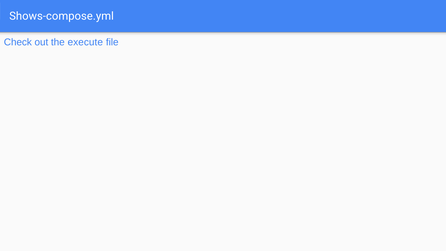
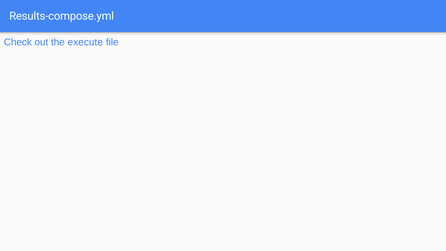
Shows-compose.yml: Shows-compose.yml -> Results-compose.yml (62, 16)
